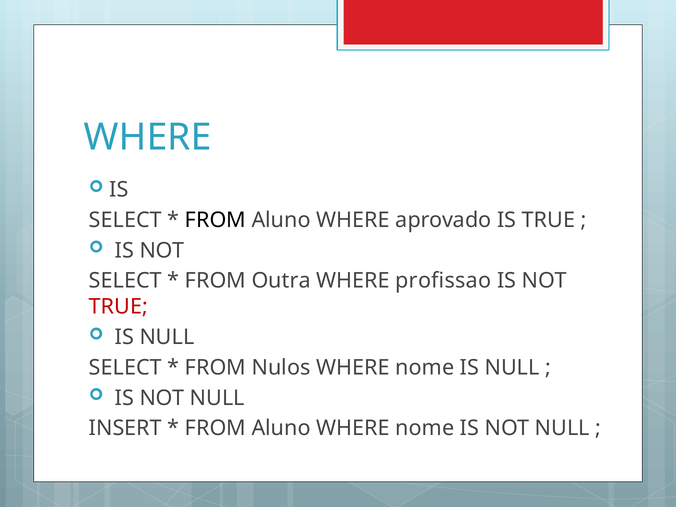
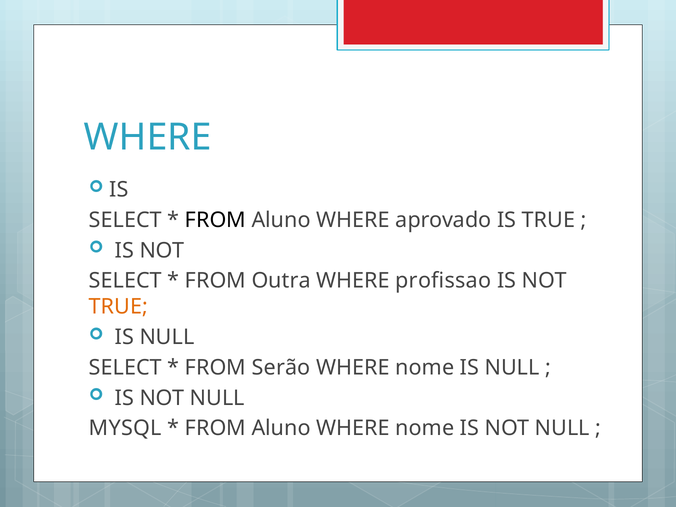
TRUE colour: red -> orange (118, 307)
Nulos: Nulos -> Serão (281, 367)
INSERT: INSERT -> MYSQL (125, 428)
